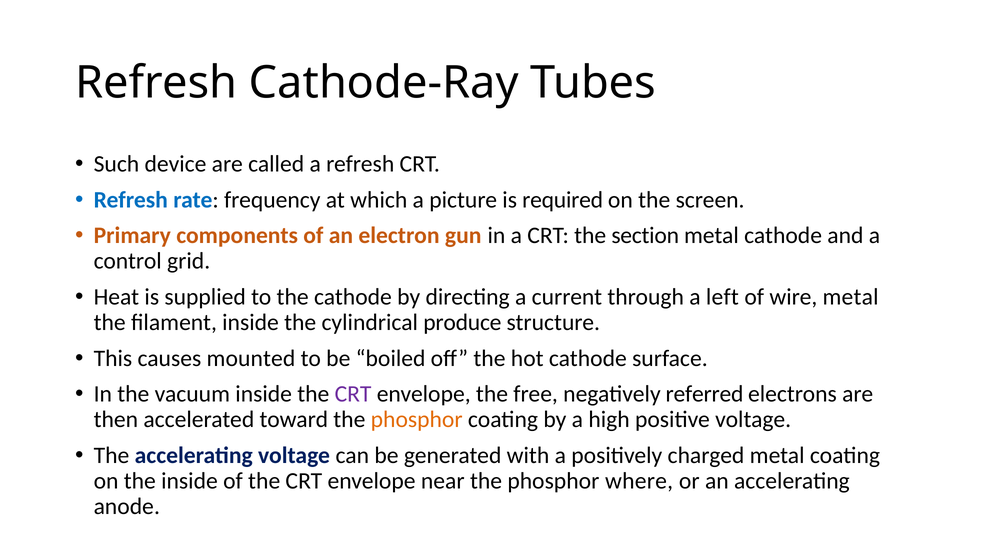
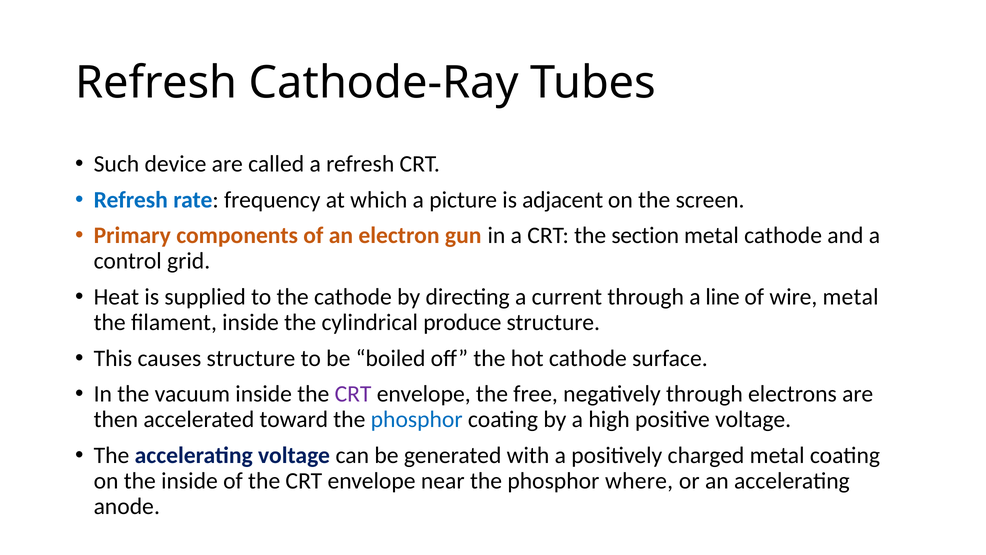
required: required -> adjacent (563, 200)
left: left -> line (723, 297)
causes mounted: mounted -> structure (251, 358)
negatively referred: referred -> through (704, 394)
phosphor colour: orange -> blue (417, 419)
